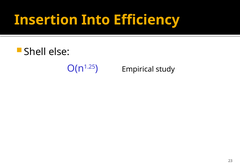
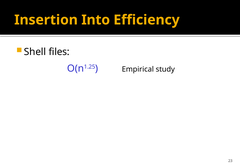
else: else -> files (59, 52)
